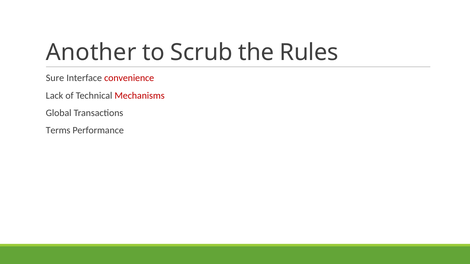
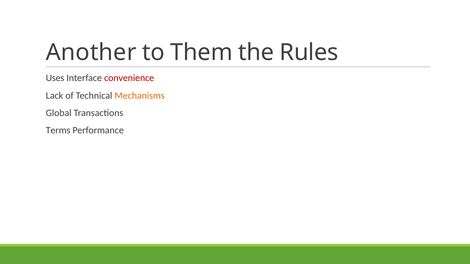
Scrub: Scrub -> Them (201, 53)
Sure: Sure -> Uses (55, 78)
Mechanisms colour: red -> orange (140, 96)
